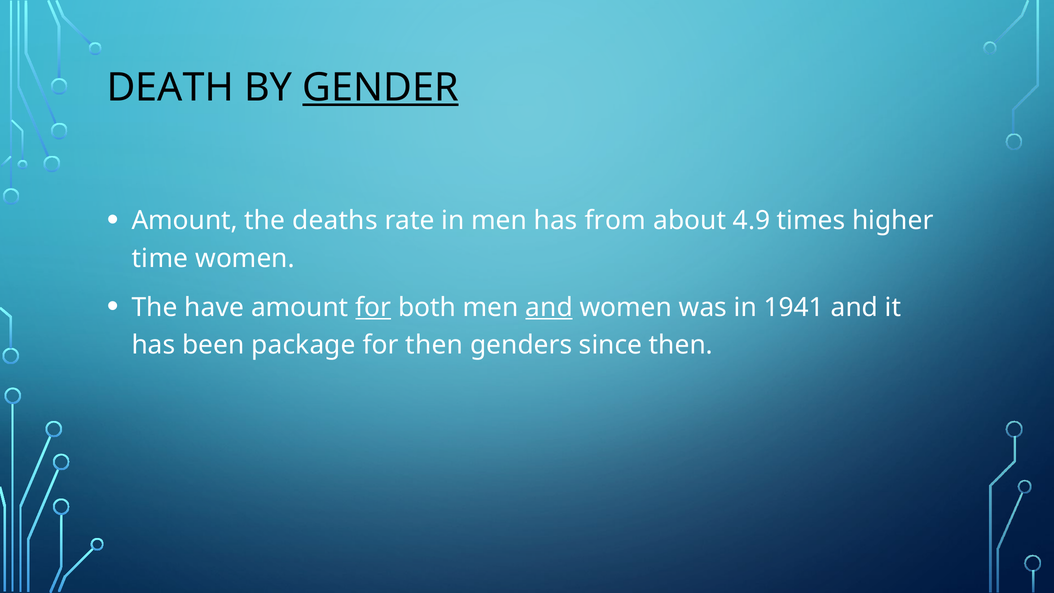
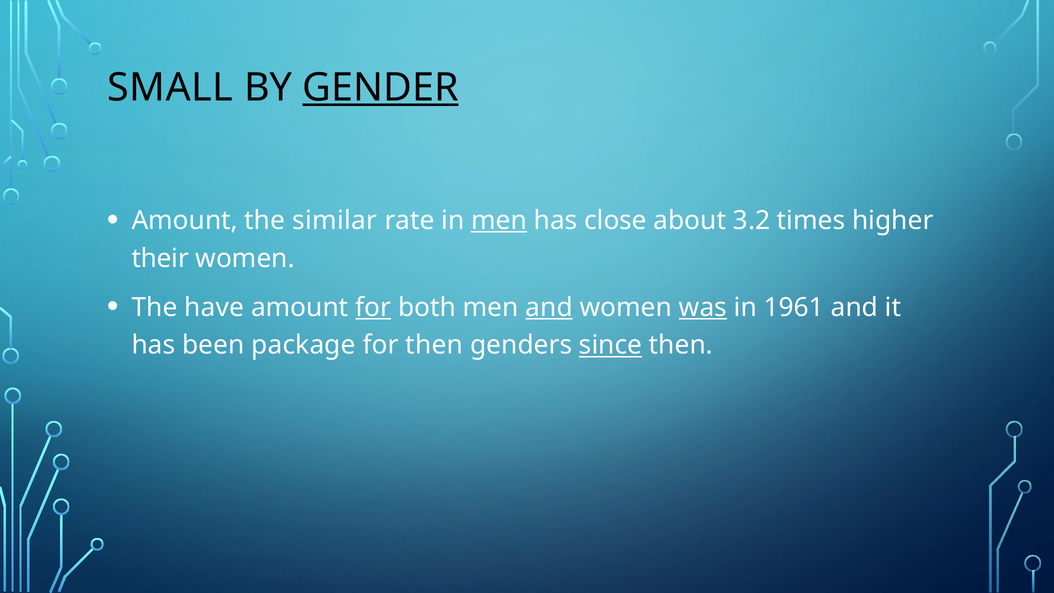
DEATH: DEATH -> SMALL (170, 88)
deaths: deaths -> similar (335, 220)
men underline: none -> present (499, 220)
from: from -> close (615, 220)
4.9: 4.9 -> 3.2 (752, 220)
time: time -> their (160, 258)
was underline: none -> present (703, 307)
1941: 1941 -> 1961 (794, 307)
since underline: none -> present (610, 345)
